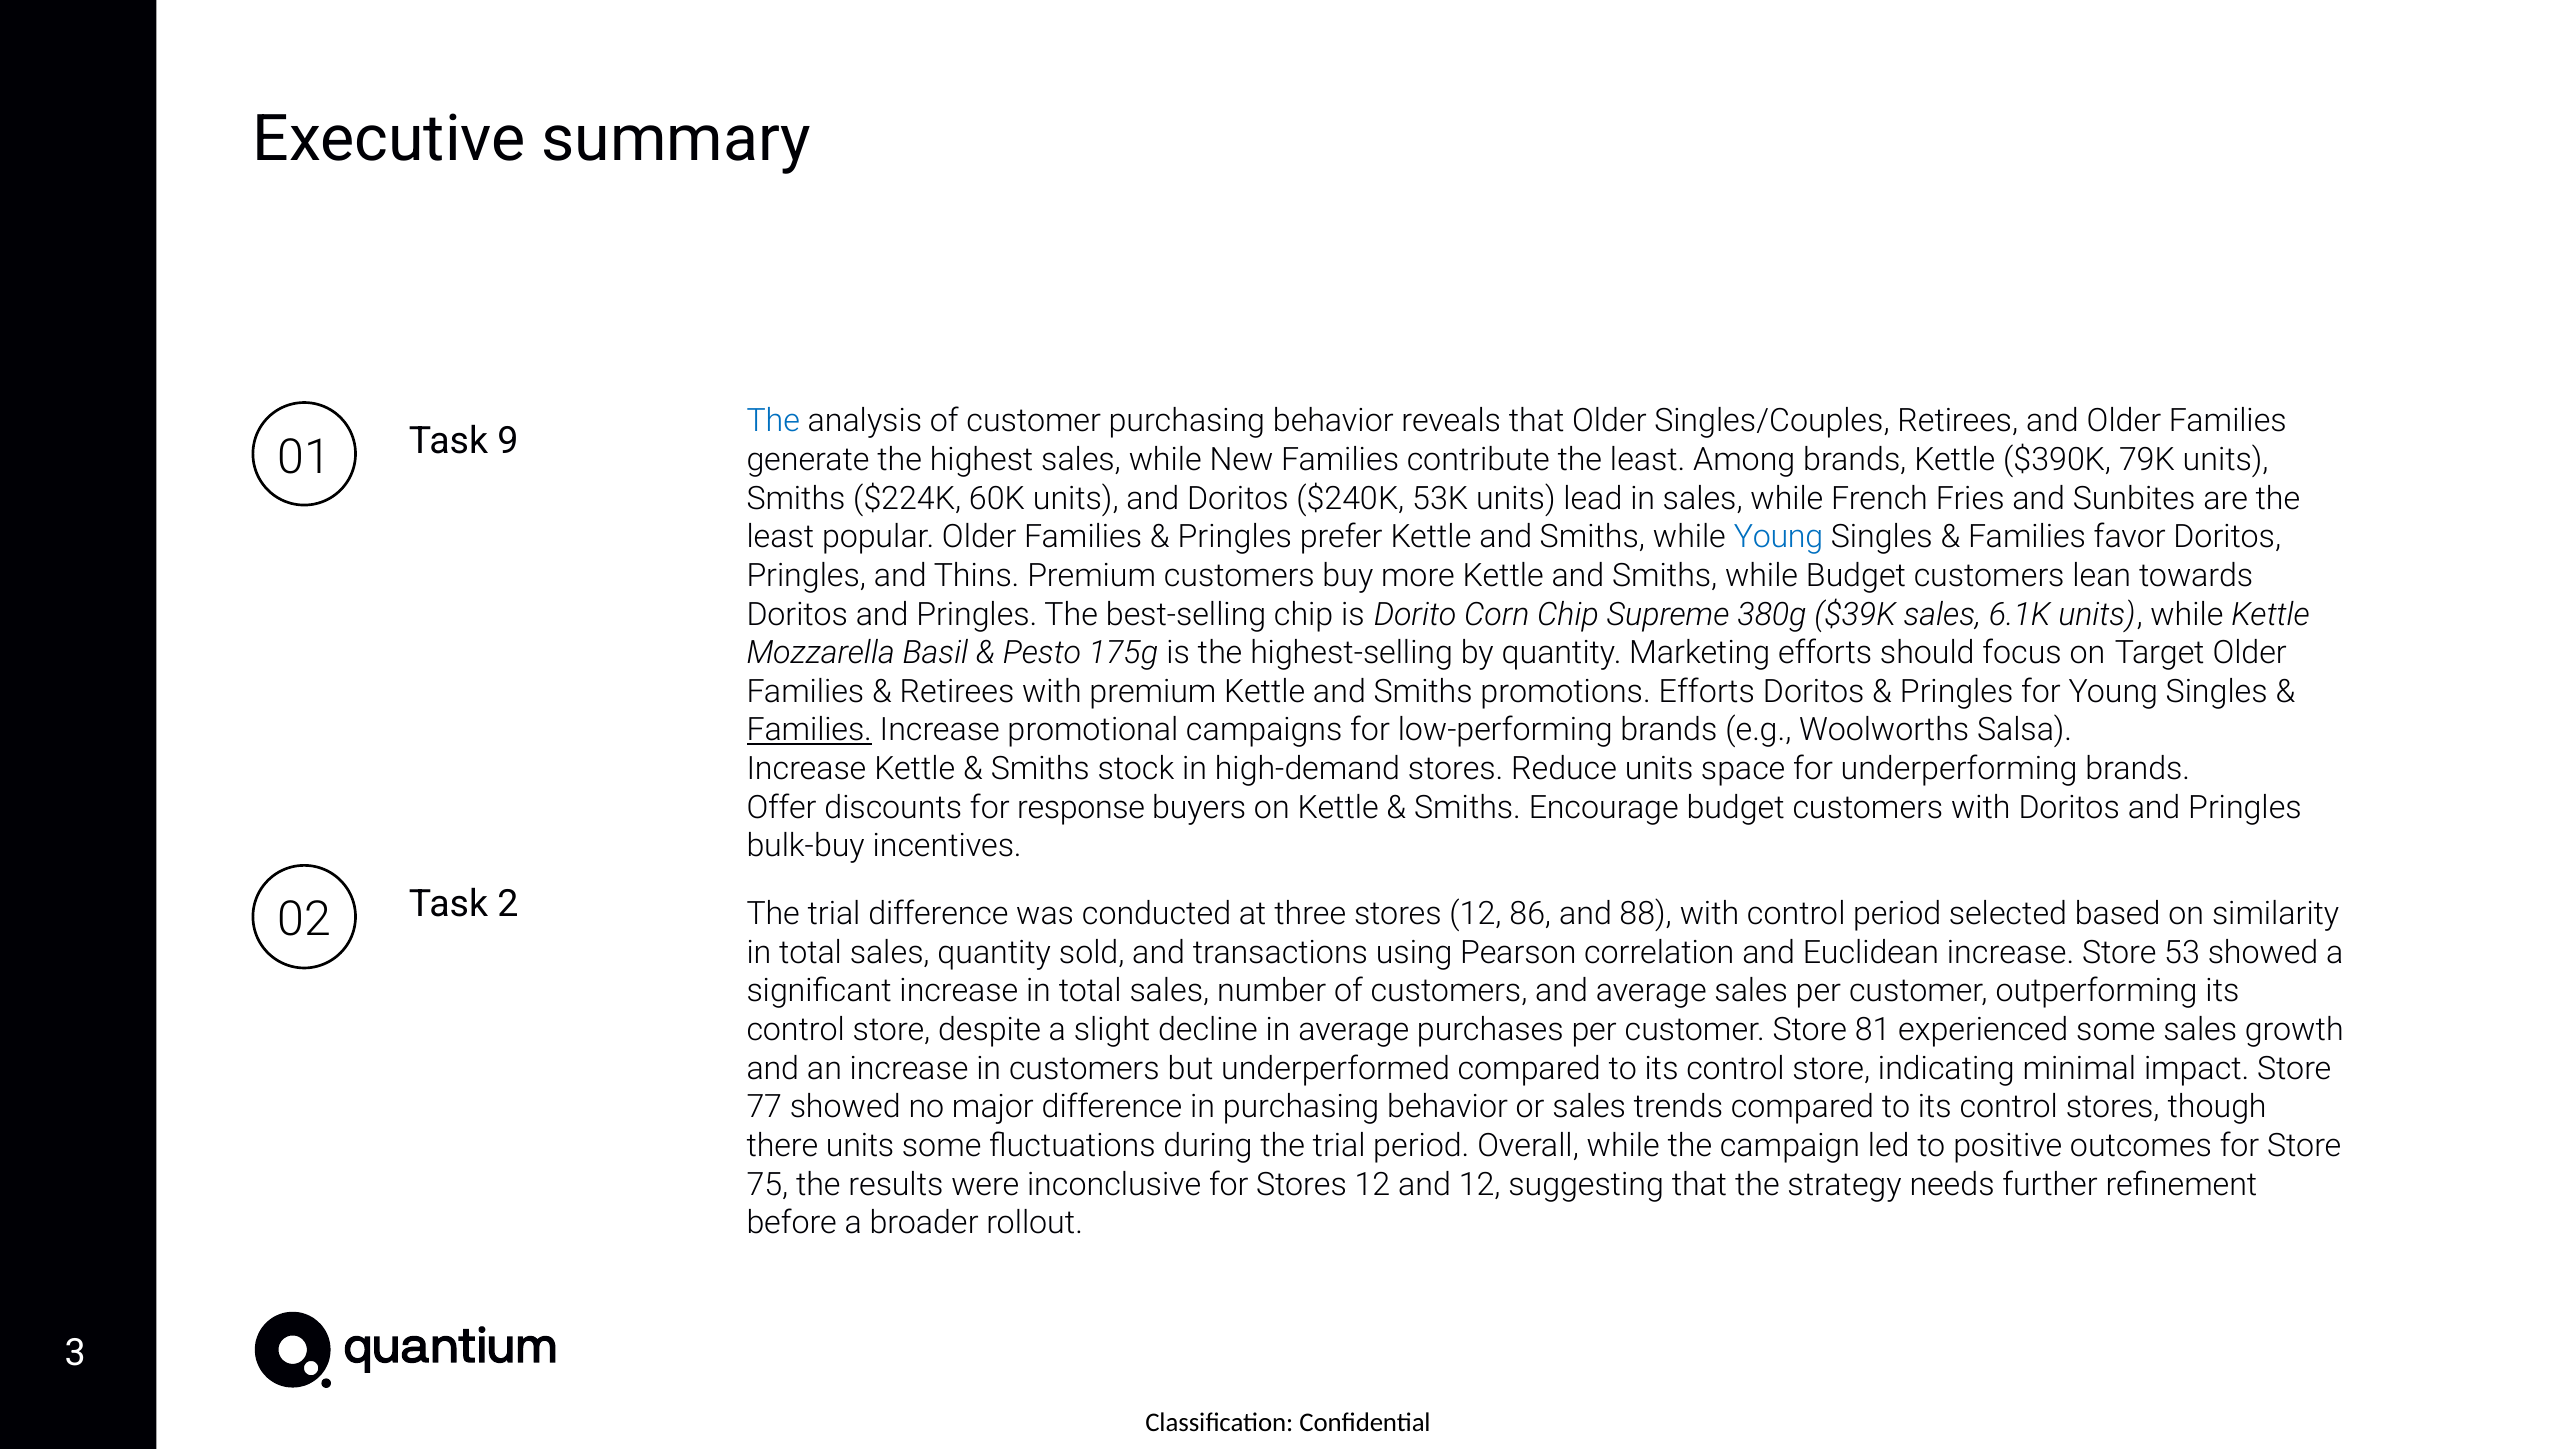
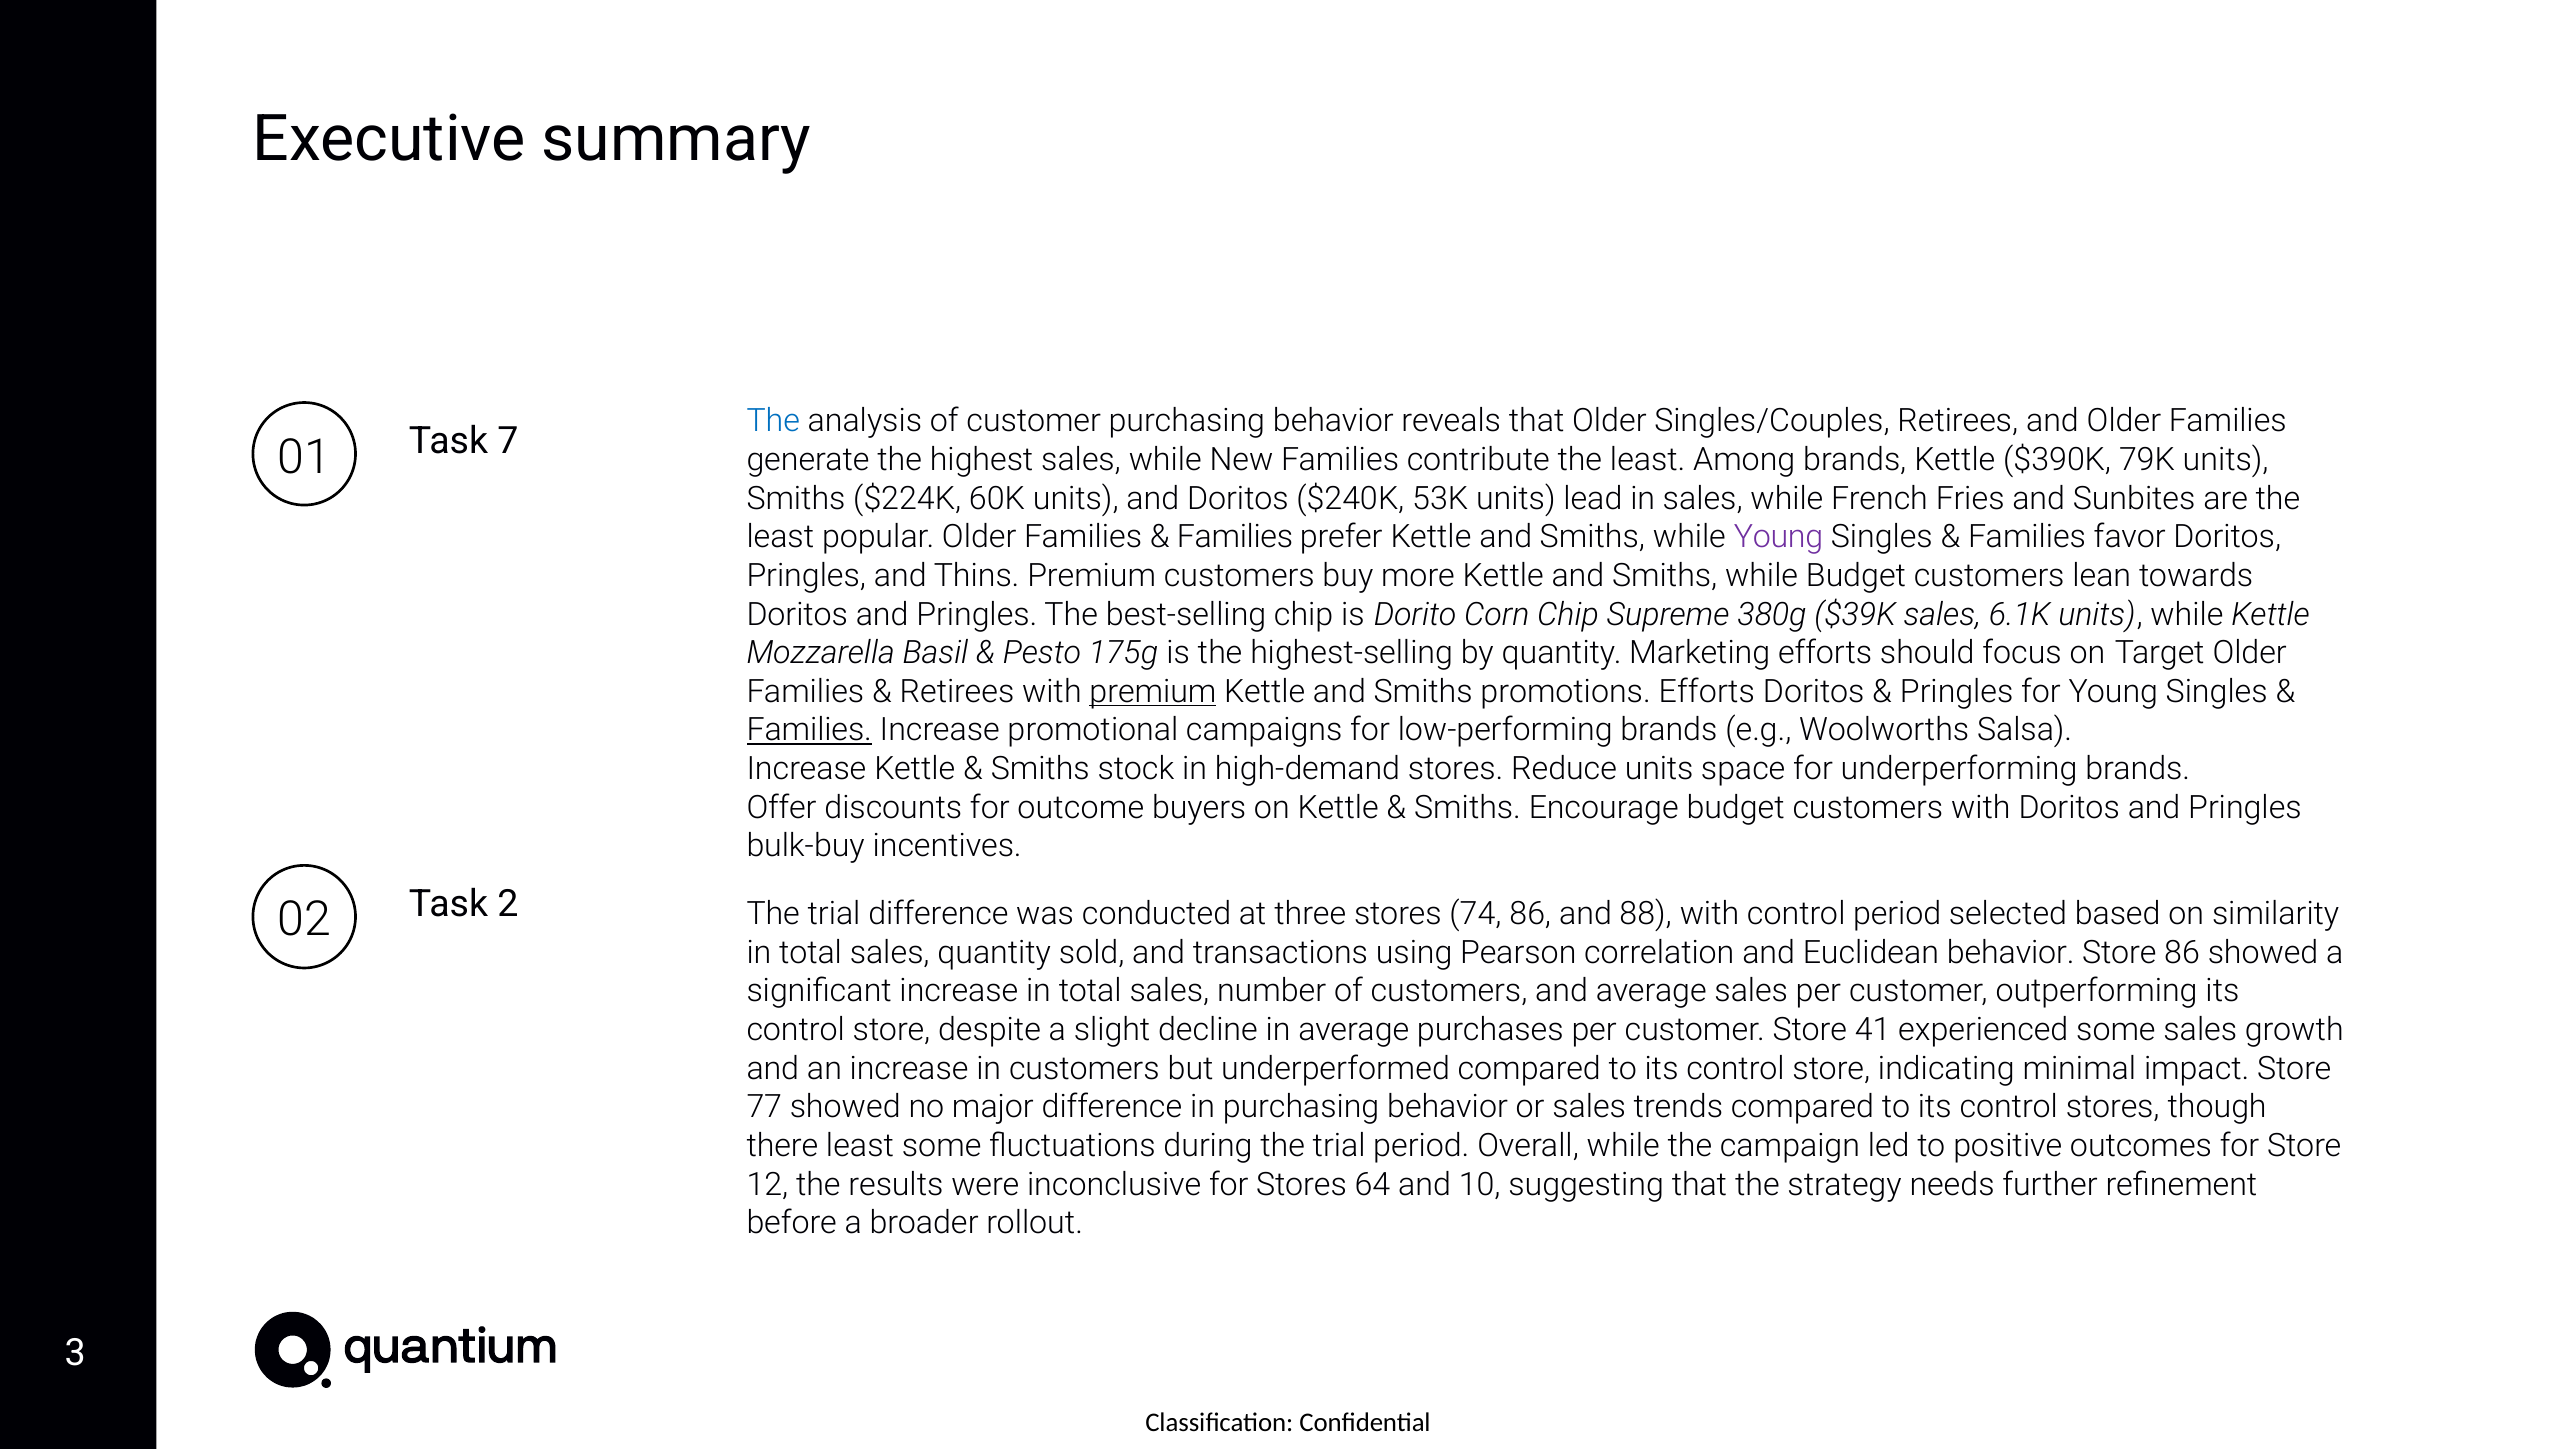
9: 9 -> 7 (508, 441)
Pringles: Pringles -> Families (1235, 537)
Young colour: blue -> purple (1779, 537)
premium underline: none -> present (1153, 692)
response: response -> outcome (1081, 808)
three stores 12: 12 -> 74 (1476, 914)
Euclidean increase: increase -> behavior (2011, 953)
Store 53: 53 -> 86 (2182, 953)
81: 81 -> 41 (1873, 1030)
there units: units -> least (860, 1146)
75: 75 -> 12 (767, 1184)
for Stores 12: 12 -> 64 (1372, 1184)
and 12: 12 -> 10 (1480, 1184)
